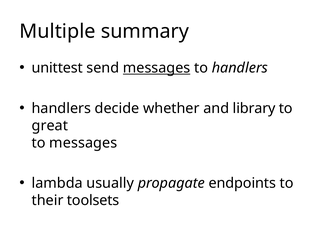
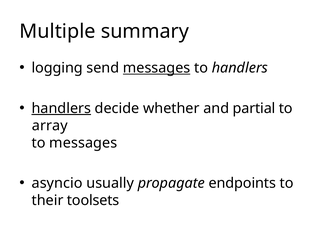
unittest: unittest -> logging (57, 68)
handlers underline: none -> present (61, 108)
library: library -> partial (254, 108)
great: great -> array (50, 126)
lambda: lambda -> asyncio (57, 183)
